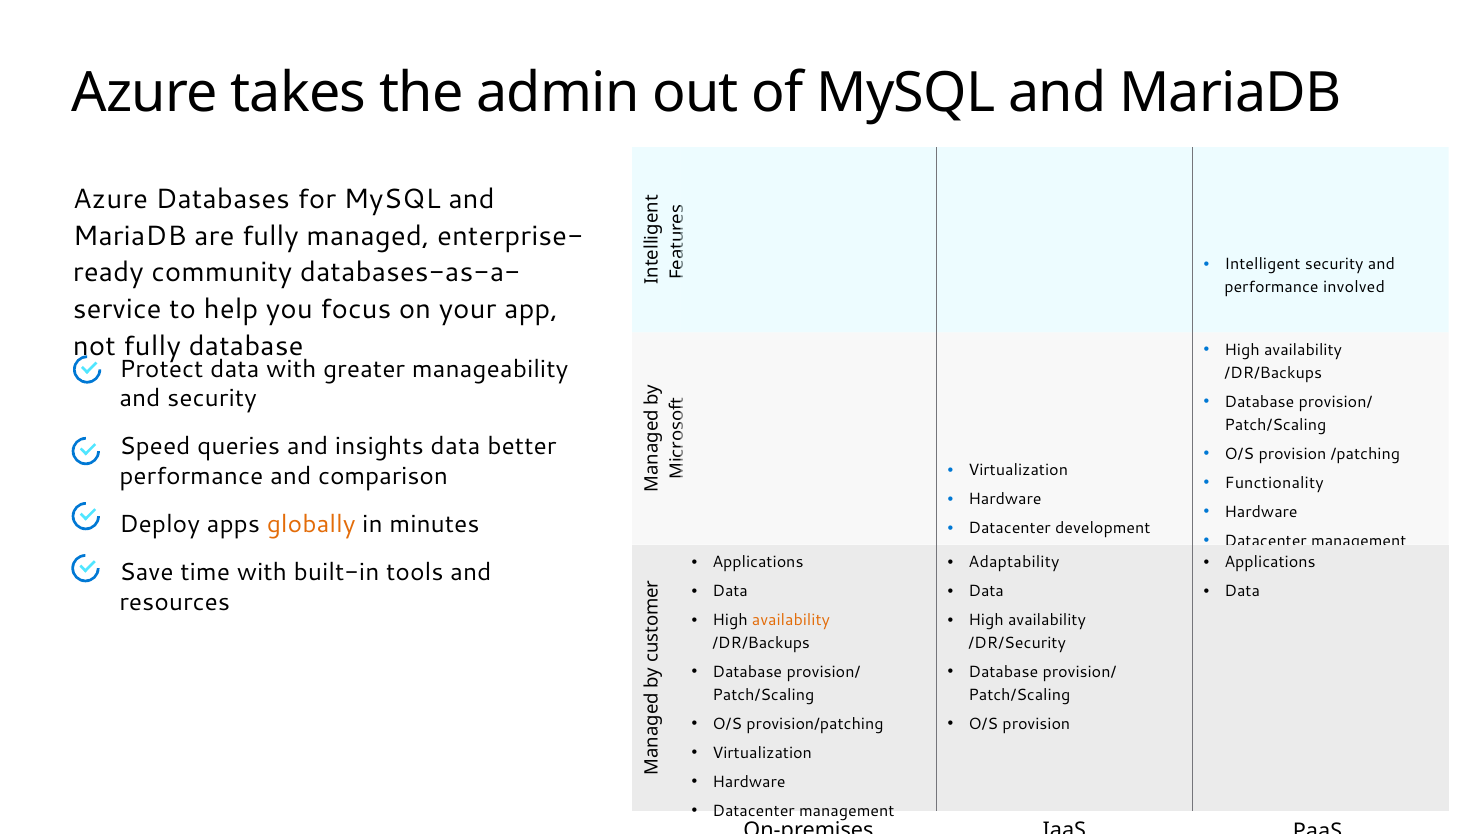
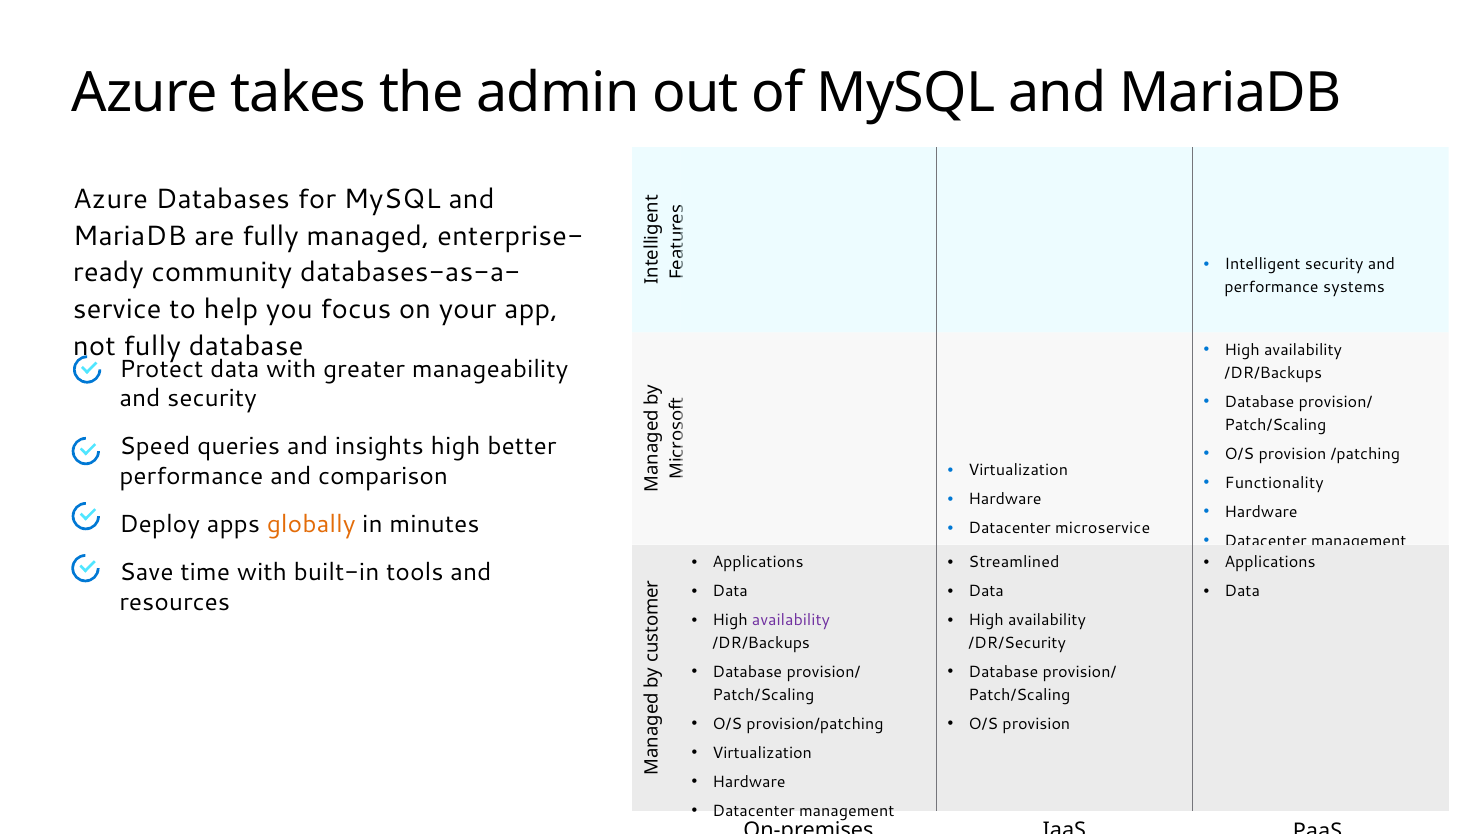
involved: involved -> systems (1354, 287)
insights data: data -> high (456, 447)
development: development -> microservice (1103, 529)
Adaptability: Adaptability -> Streamlined (1014, 563)
availability colour: orange -> purple (791, 621)
